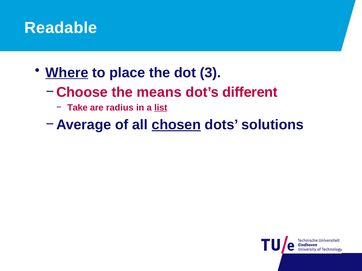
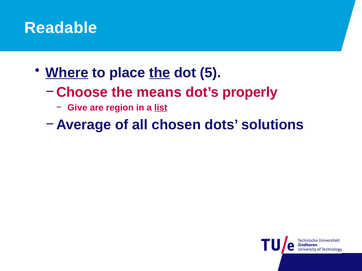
the underline: none -> present (160, 73)
3: 3 -> 5 (210, 73)
different: different -> properly (250, 93)
Take: Take -> Give (77, 108)
radius: radius -> region (120, 108)
chosen underline: present -> none (176, 125)
